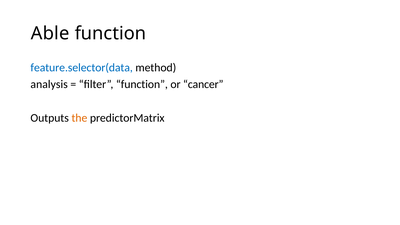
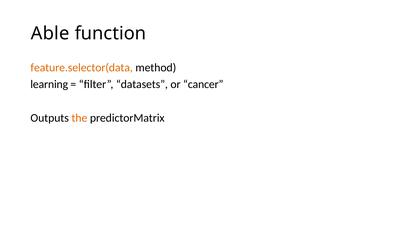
feature.selector(data colour: blue -> orange (82, 68)
analysis: analysis -> learning (49, 84)
filter function: function -> datasets (142, 84)
